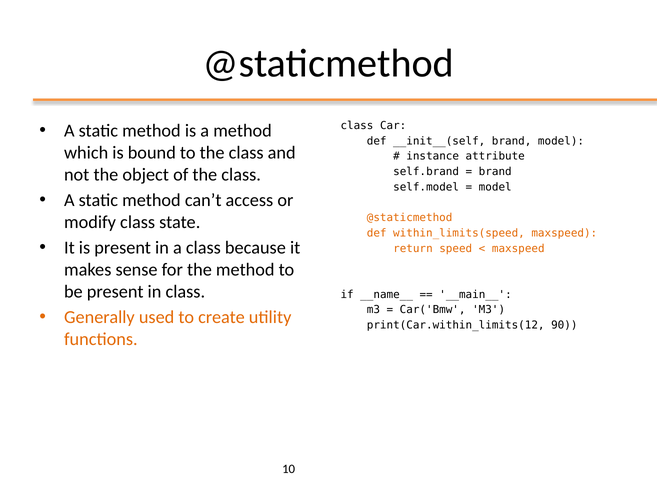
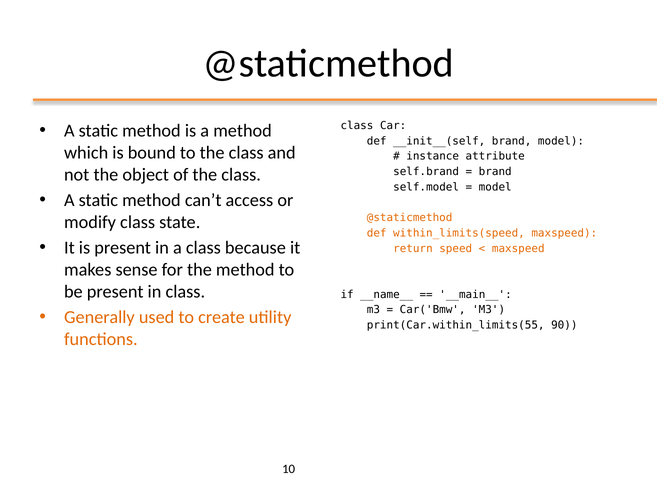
print(Car.within_limits(12: print(Car.within_limits(12 -> print(Car.within_limits(55 (456, 325)
